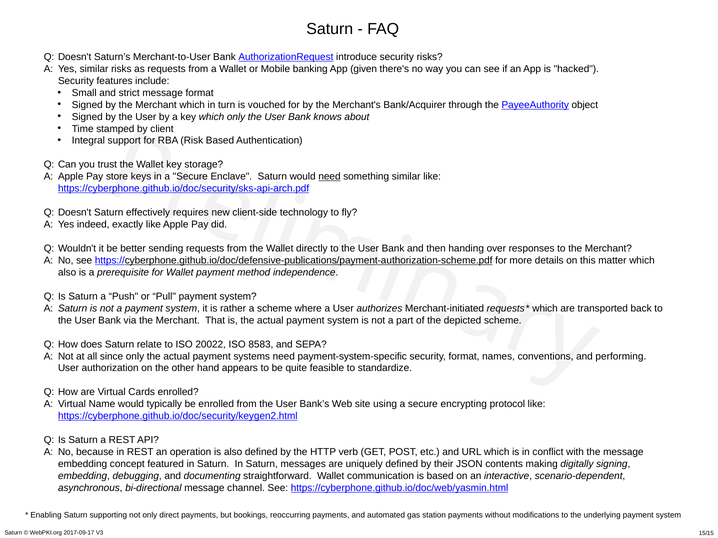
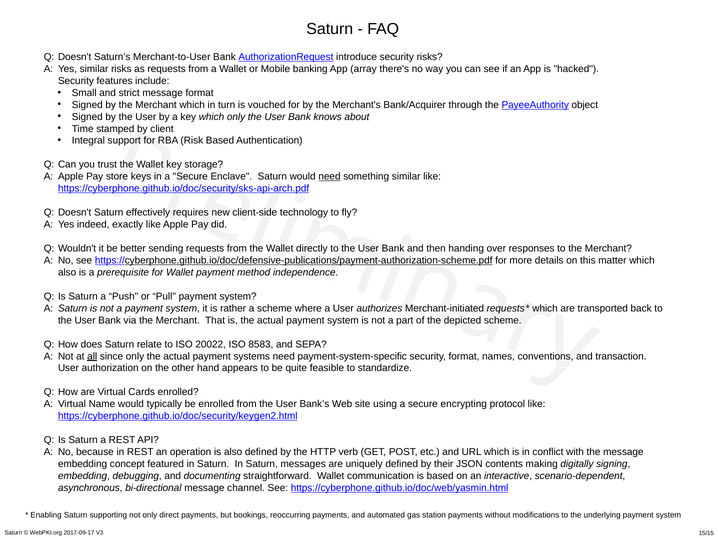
given: given -> array (364, 69)
all underline: none -> present (92, 357)
performing: performing -> transaction (621, 357)
